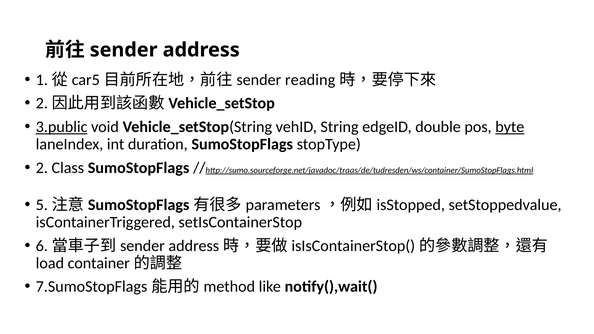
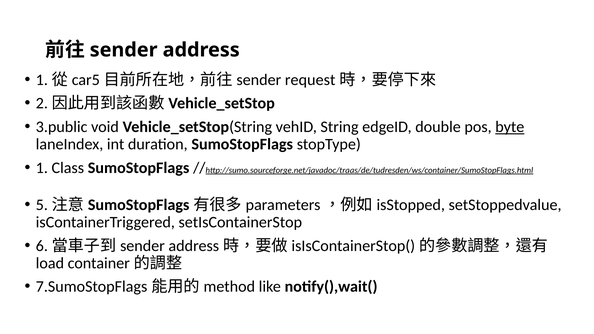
reading: reading -> request (310, 80)
3.public underline: present -> none (62, 127)
2: 2 -> 1 (42, 168)
